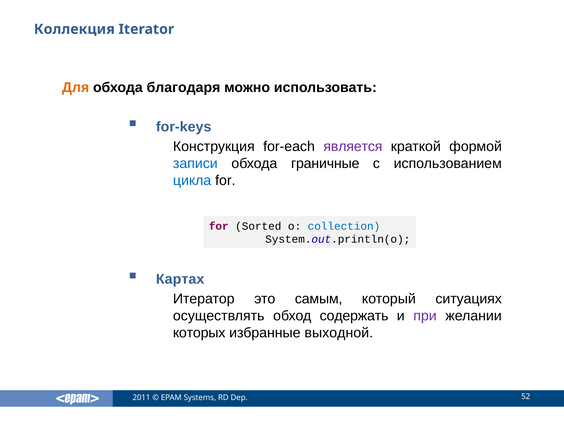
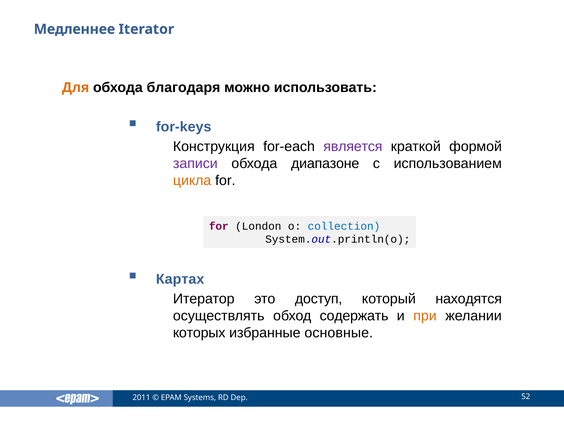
Коллекция: Коллекция -> Медленнее (74, 29)
записи colour: blue -> purple (195, 164)
граничные: граничные -> диапазоне (325, 164)
цикла colour: blue -> orange (192, 180)
Sorted: Sorted -> London (258, 226)
самым: самым -> доступ (319, 299)
ситуациях: ситуациях -> находятся (469, 299)
при colour: purple -> orange (425, 316)
выходной: выходной -> основные (339, 333)
